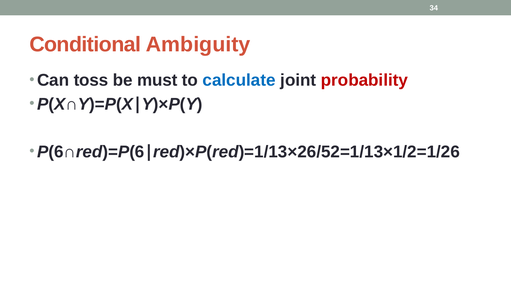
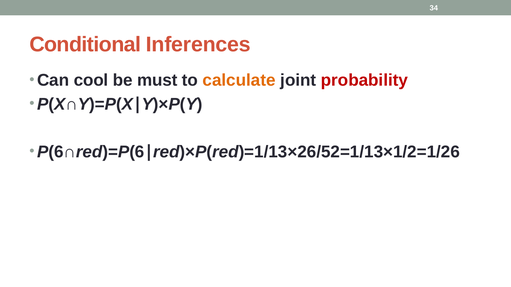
Ambiguity: Ambiguity -> Inferences (198, 45)
toss: toss -> cool (91, 80)
calculate colour: blue -> orange (239, 80)
